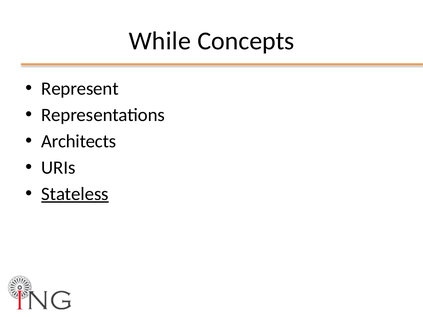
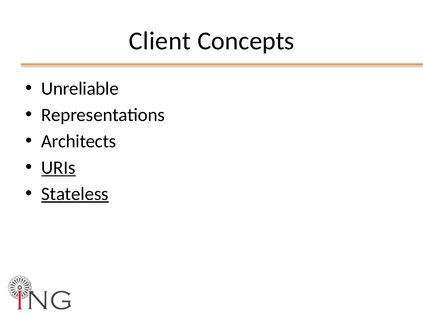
While: While -> Client (160, 41)
Represent: Represent -> Unreliable (80, 89)
URIs underline: none -> present (58, 168)
